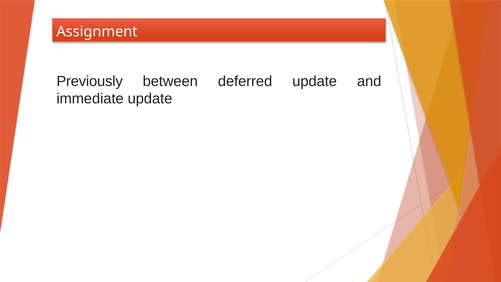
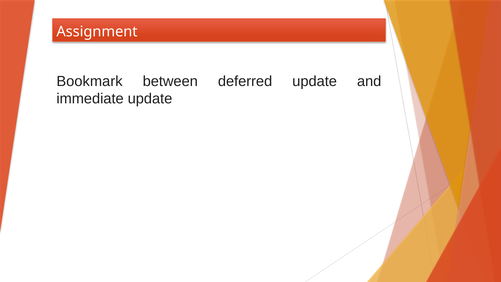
Previously: Previously -> Bookmark (89, 81)
